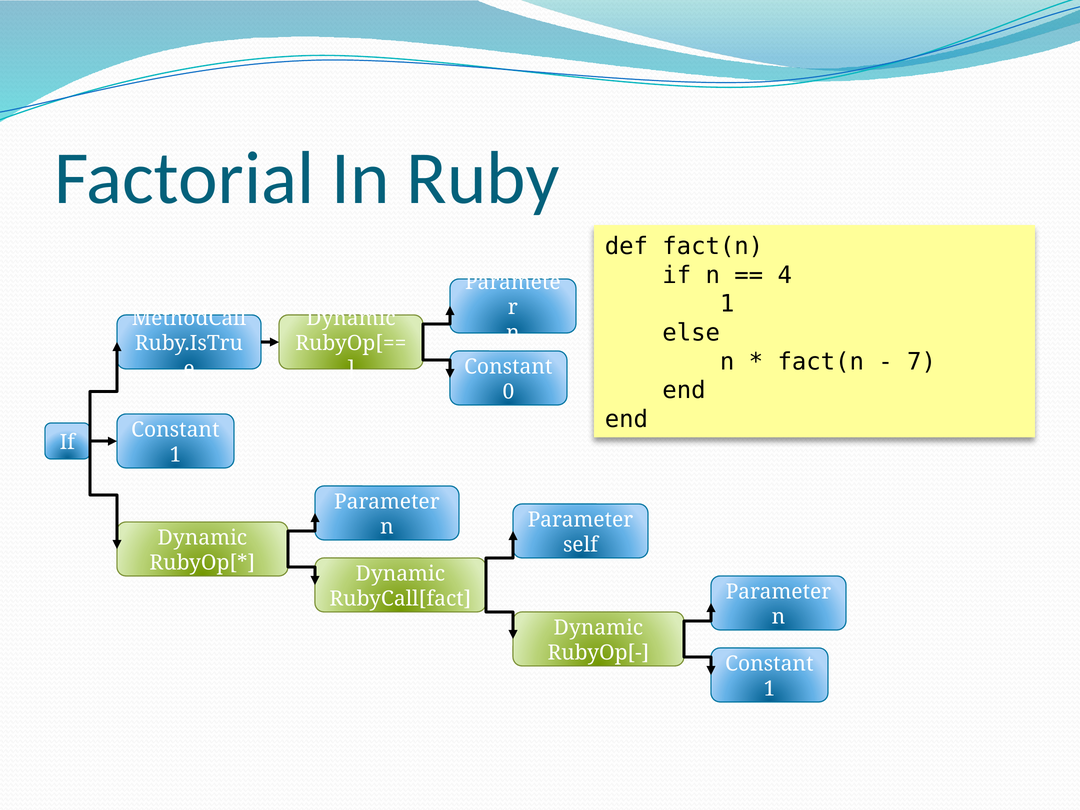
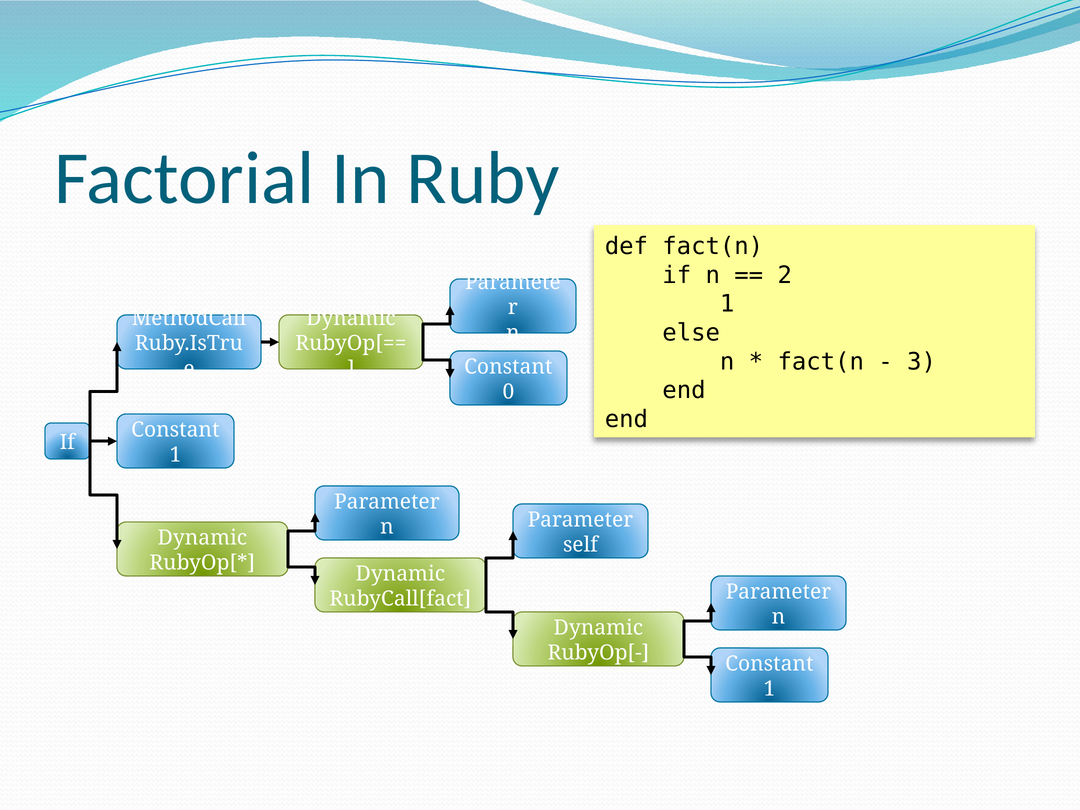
4: 4 -> 2 (785, 275)
7: 7 -> 3 (922, 362)
